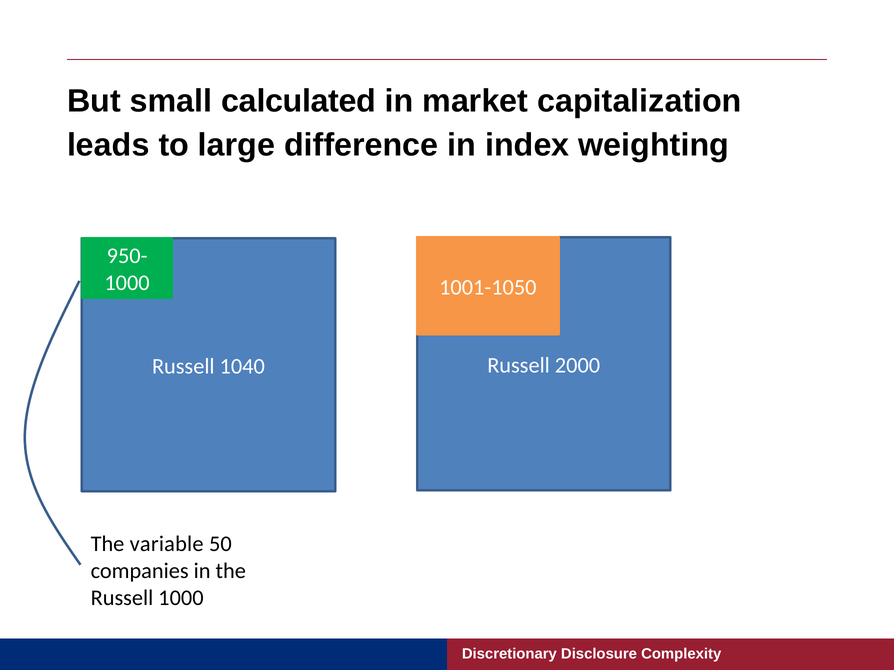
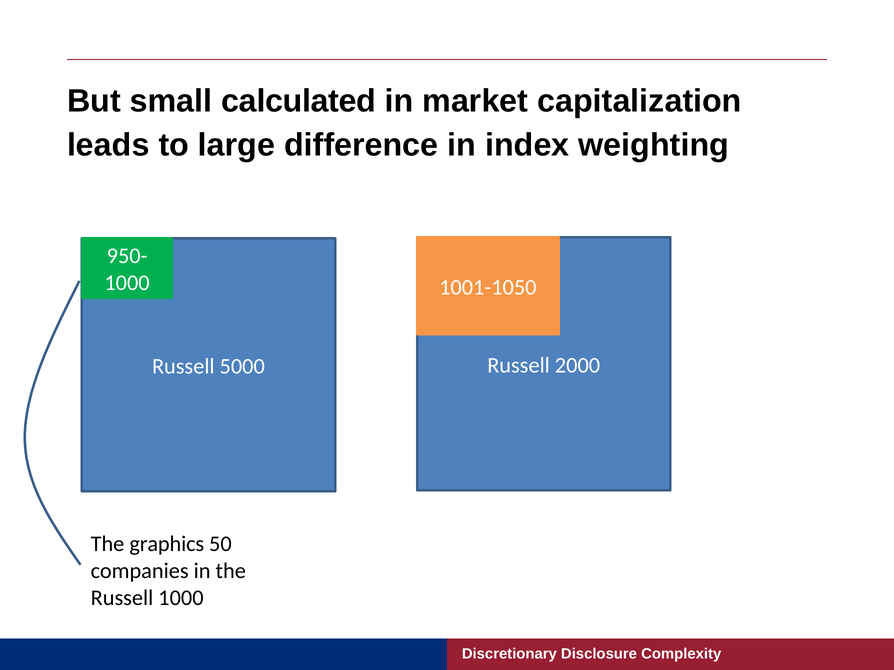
1040: 1040 -> 5000 (242, 367)
variable: variable -> graphics (167, 544)
